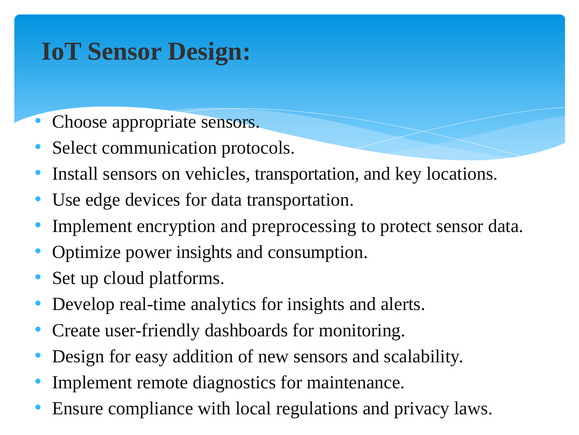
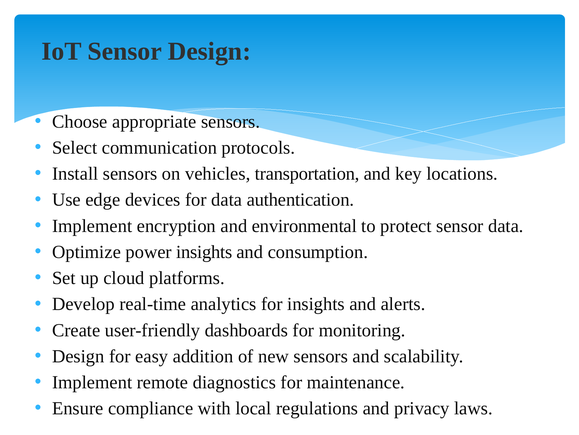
data transportation: transportation -> authentication (300, 200)
preprocessing: preprocessing -> environmental (304, 226)
